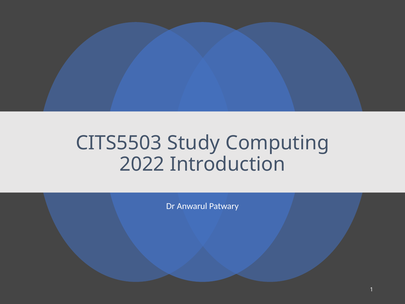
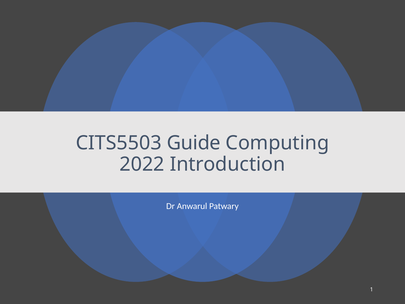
Study: Study -> Guide (194, 143)
